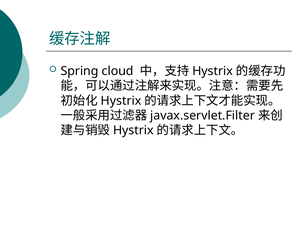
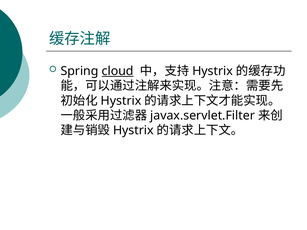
cloud underline: none -> present (118, 71)
